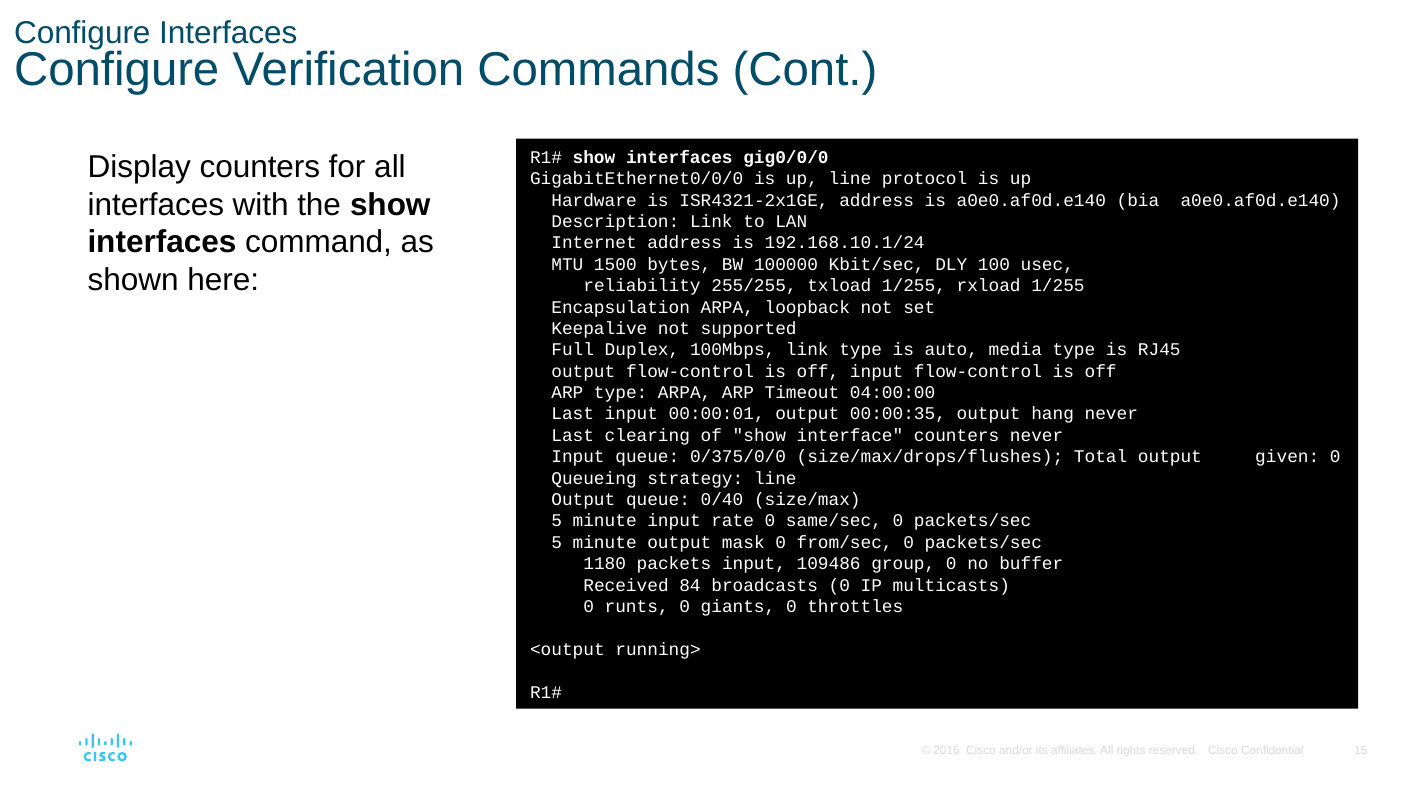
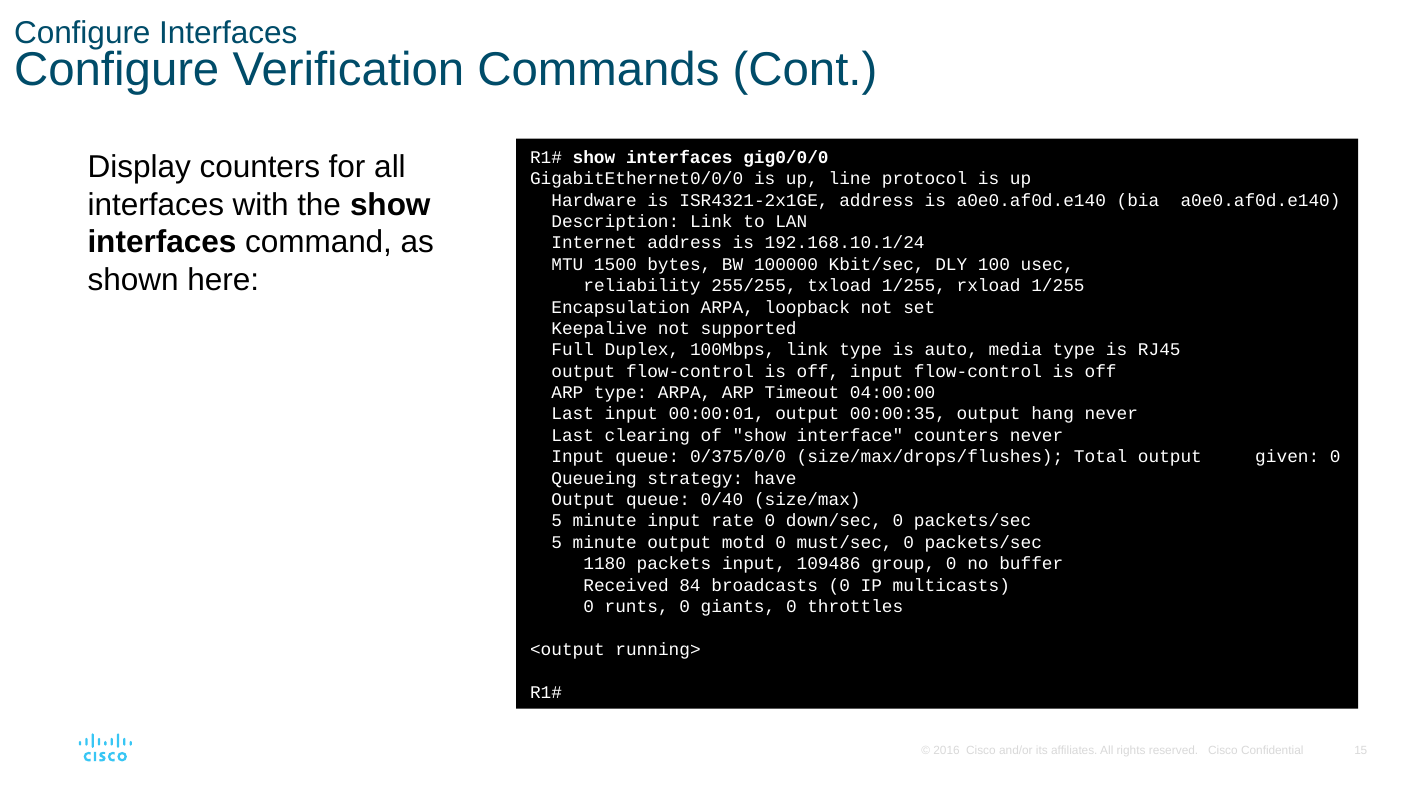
strategy line: line -> have (775, 478)
same/sec: same/sec -> down/sec (834, 521)
mask: mask -> motd (743, 542)
from/sec: from/sec -> must/sec (845, 542)
